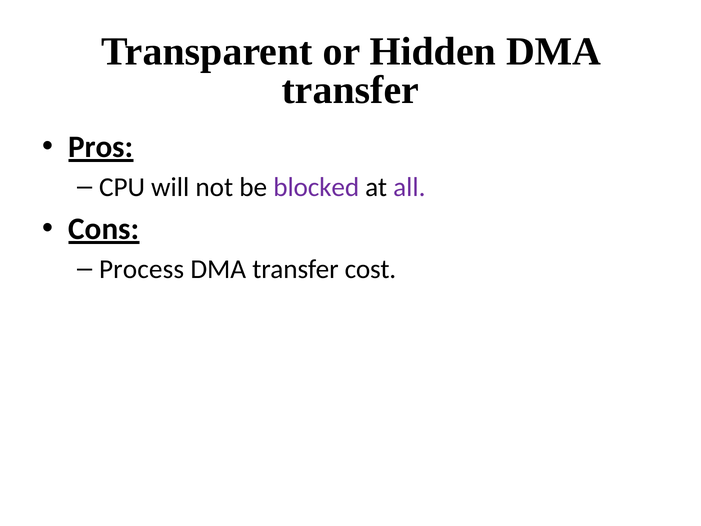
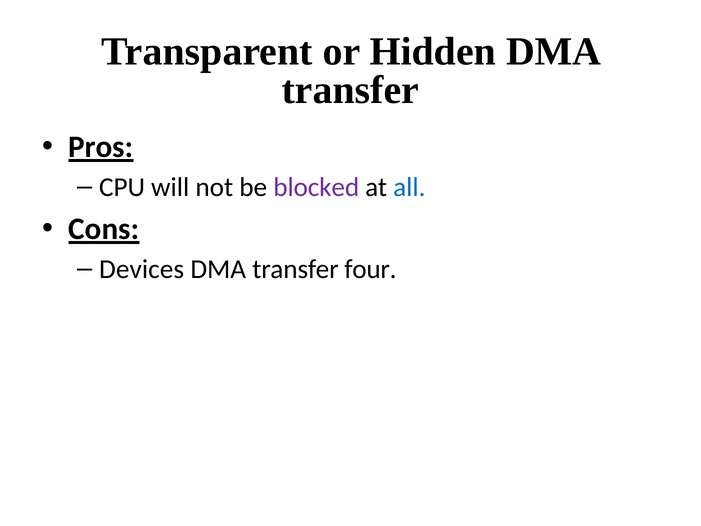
all colour: purple -> blue (409, 187)
Process: Process -> Devices (142, 269)
cost: cost -> four (370, 269)
